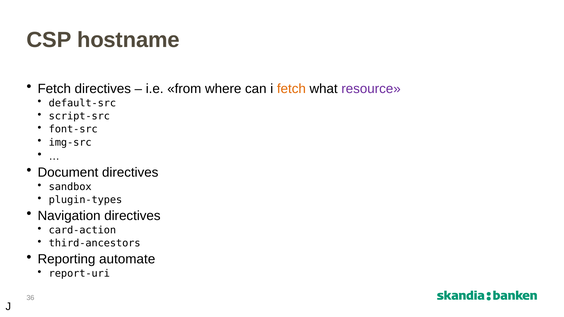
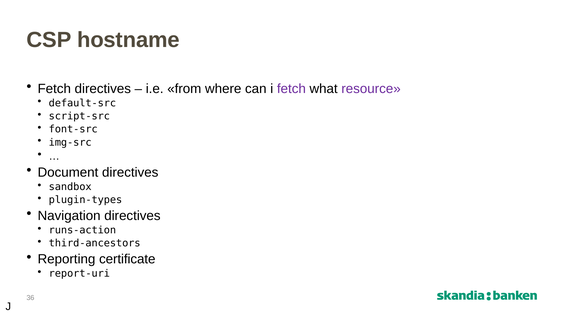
fetch colour: orange -> purple (291, 89)
card-action: card-action -> runs-action (82, 230)
automate: automate -> certificate (127, 259)
